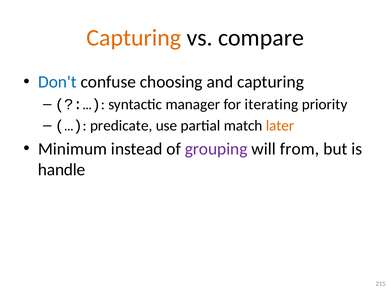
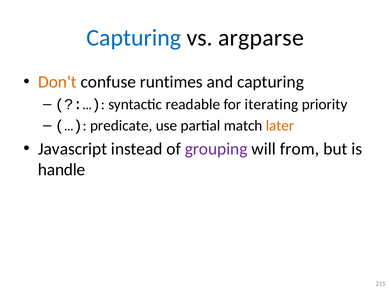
Capturing colour: orange -> blue (134, 38)
compare: compare -> argparse (261, 38)
Don't colour: blue -> orange (57, 82)
choosing: choosing -> runtimes (171, 82)
manager: manager -> readable (193, 104)
Minimum: Minimum -> Javascript (73, 149)
